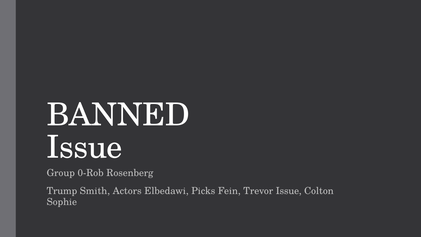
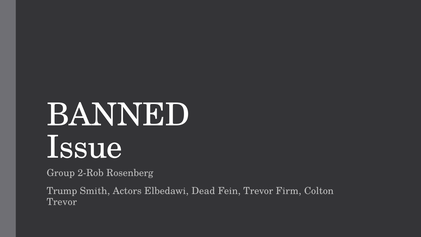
0-Rob: 0-Rob -> 2-Rob (91, 173)
Picks: Picks -> Dead (203, 191)
Trevor Issue: Issue -> Firm (289, 191)
Sophie: Sophie -> Trevor (62, 202)
